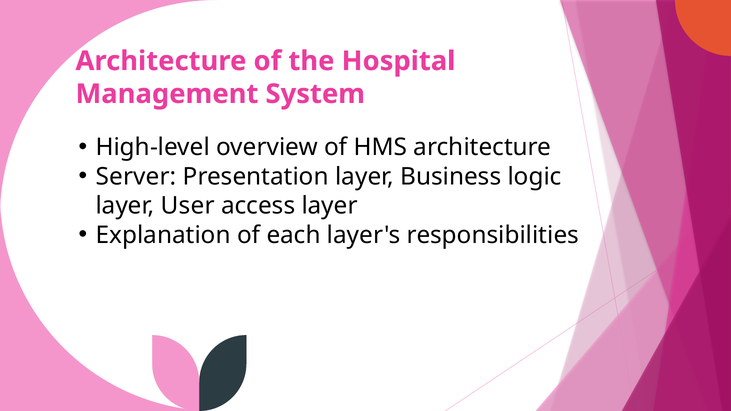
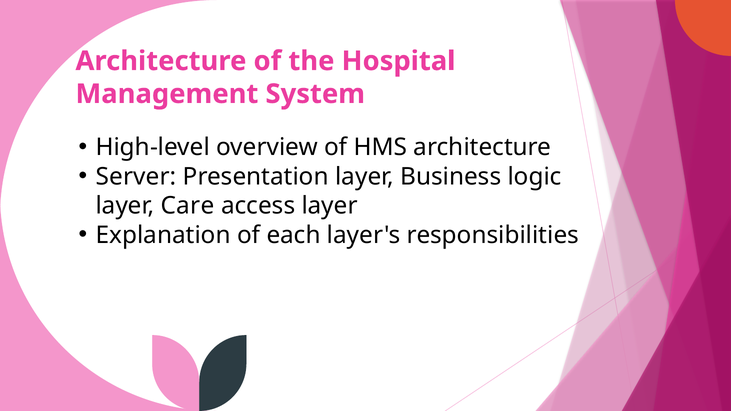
User: User -> Care (188, 206)
